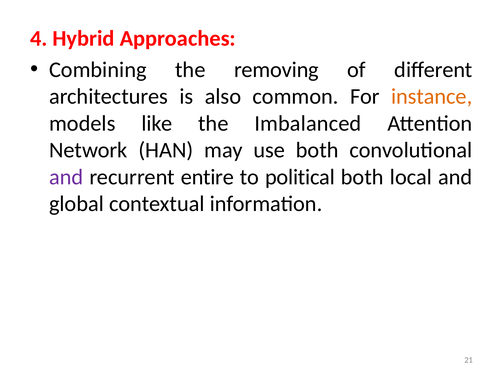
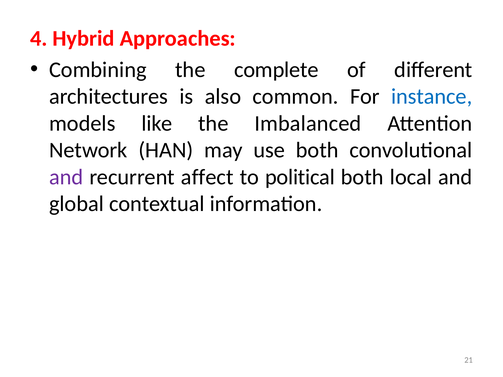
removing: removing -> complete (276, 70)
instance colour: orange -> blue (432, 97)
entire: entire -> affect (207, 177)
